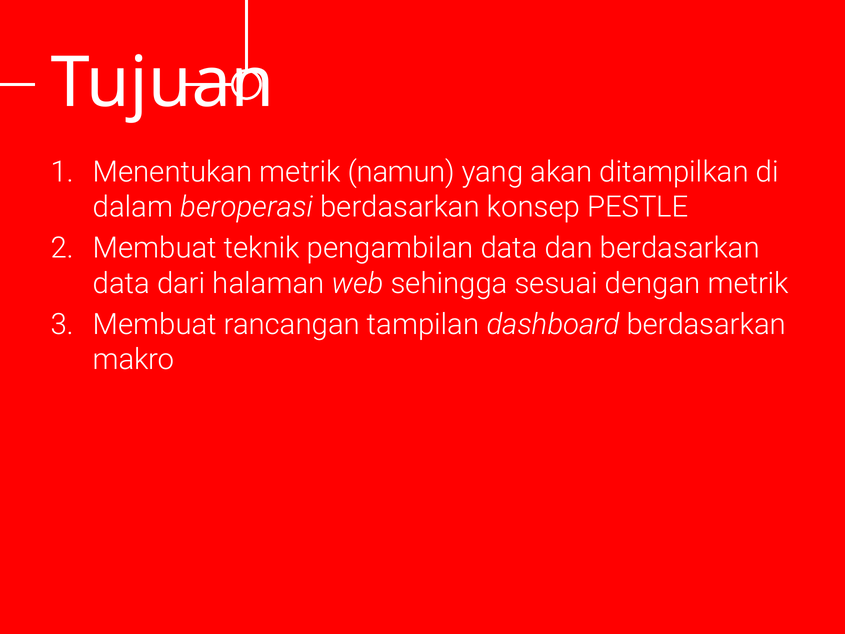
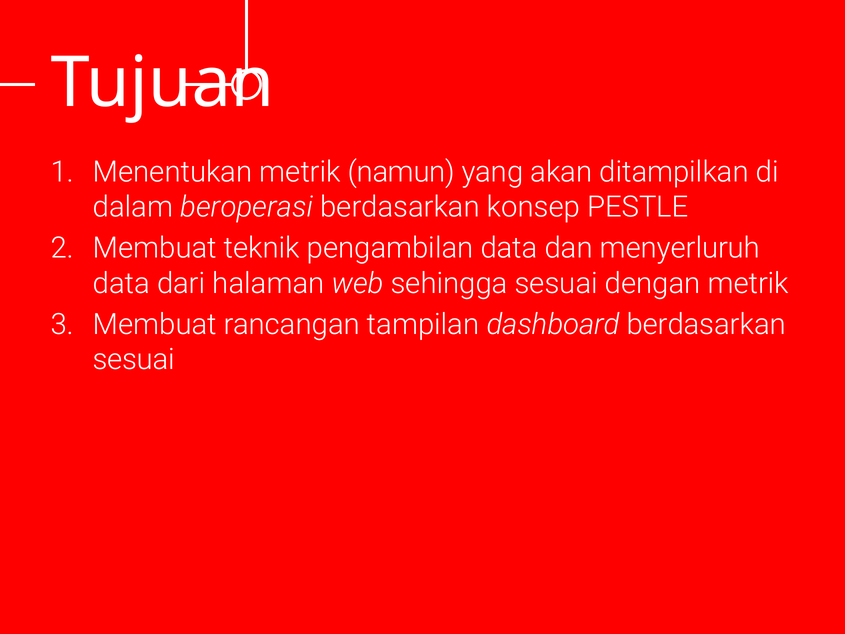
dan berdasarkan: berdasarkan -> menyerluruh (680, 248)
makro: makro -> sesuai (134, 359)
